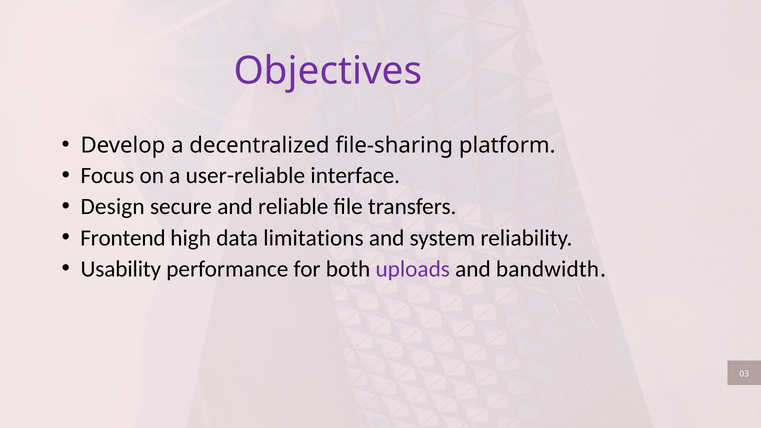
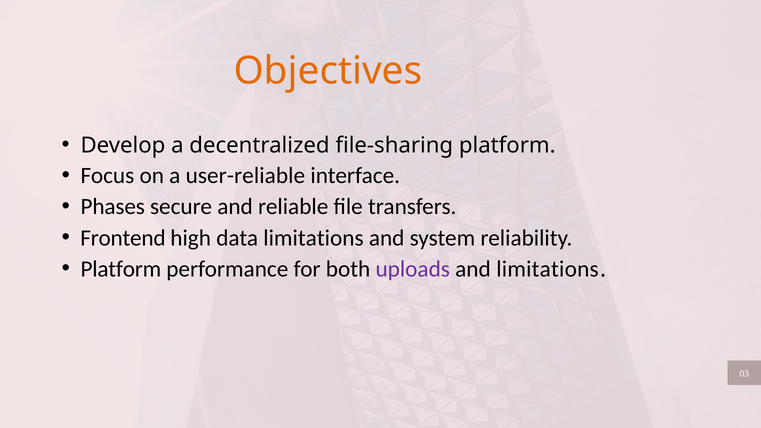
Objectives colour: purple -> orange (328, 71)
Design: Design -> Phases (113, 207)
Usability: Usability -> Platform (121, 269)
and bandwidth: bandwidth -> limitations (547, 269)
